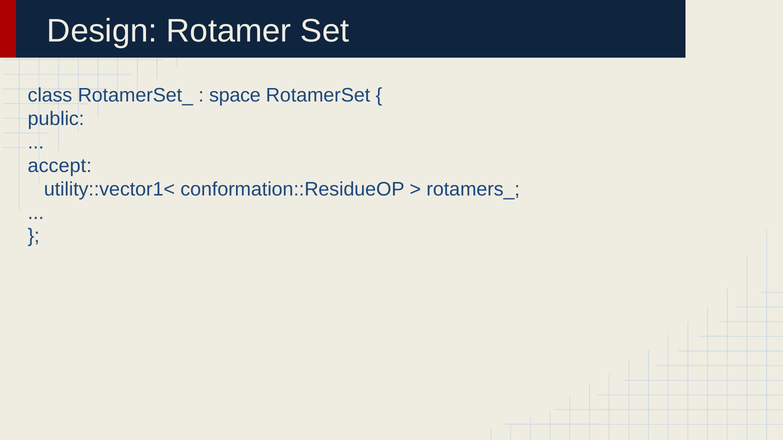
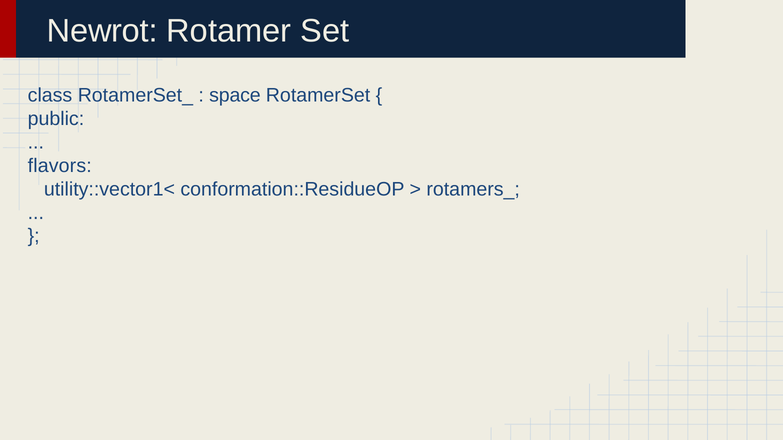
Design: Design -> Newrot (102, 31)
accept: accept -> flavors (60, 166)
